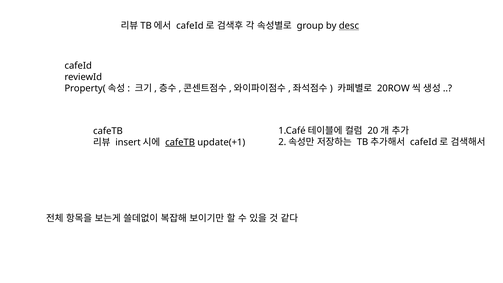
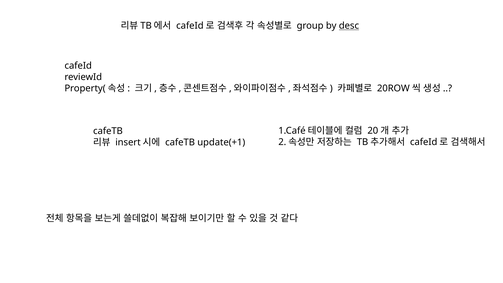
cafeTB underline: present -> none (180, 142)
